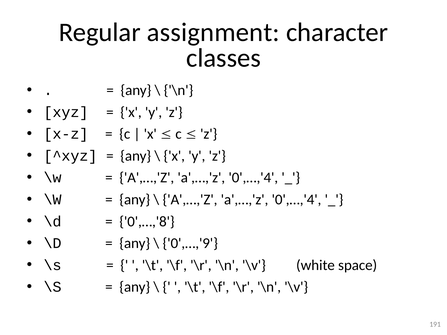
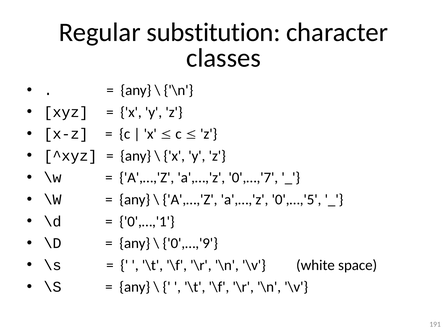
assignment: assignment -> substitution (214, 33)
0',…,'4: 0',…,'4 -> 0',…,'7 (253, 178)
0',…,'4: 0',…,'4 -> 0',…,'5 (297, 200)
0',…,'8: 0',…,'8 -> 0',…,'1 (147, 222)
